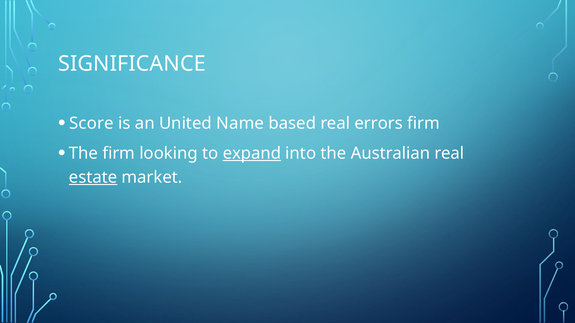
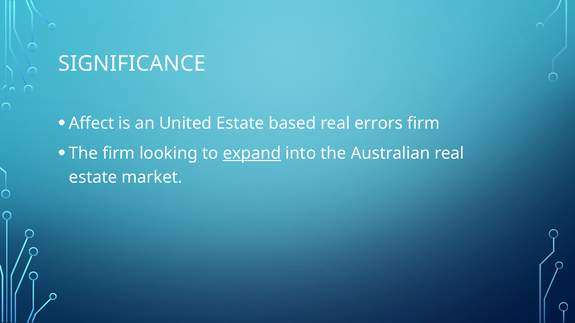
Score: Score -> Affect (92, 123)
United Name: Name -> Estate (240, 123)
estate underline: present -> none (93, 178)
